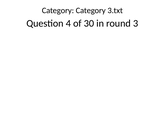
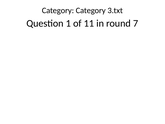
4: 4 -> 1 (68, 23)
30: 30 -> 11 (89, 23)
3: 3 -> 7 (136, 23)
